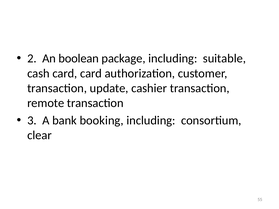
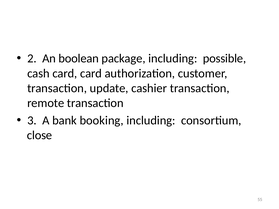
suitable: suitable -> possible (225, 59)
clear: clear -> close (40, 135)
